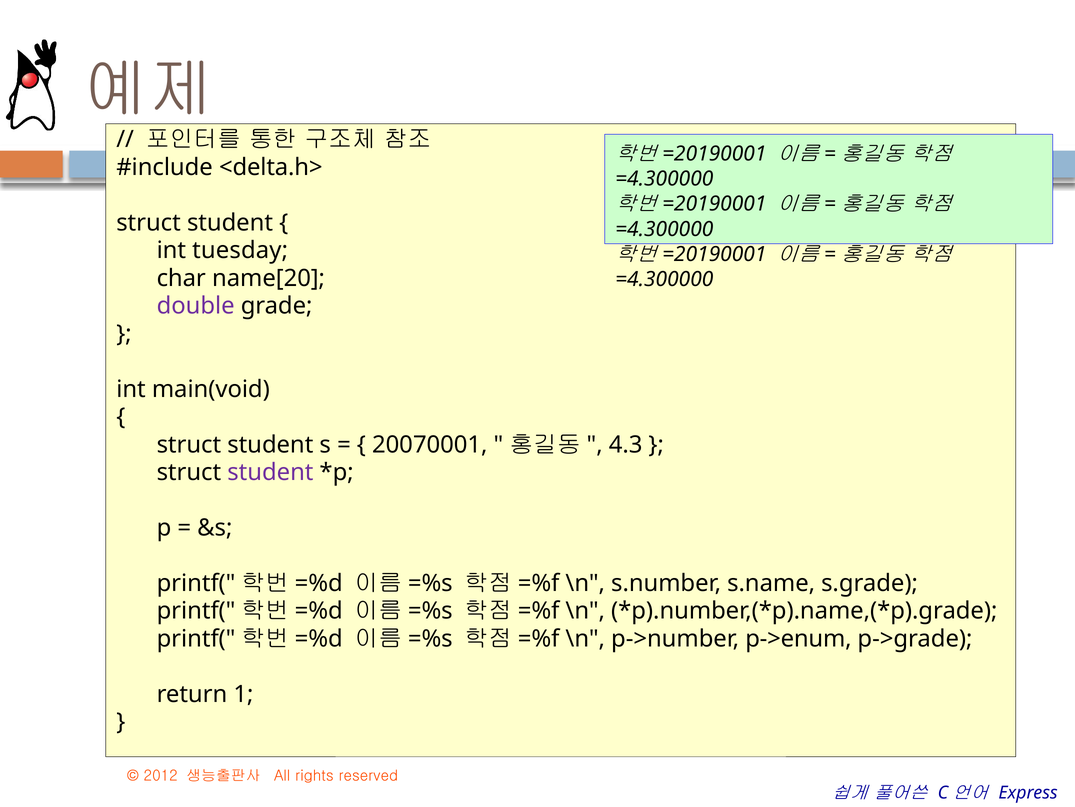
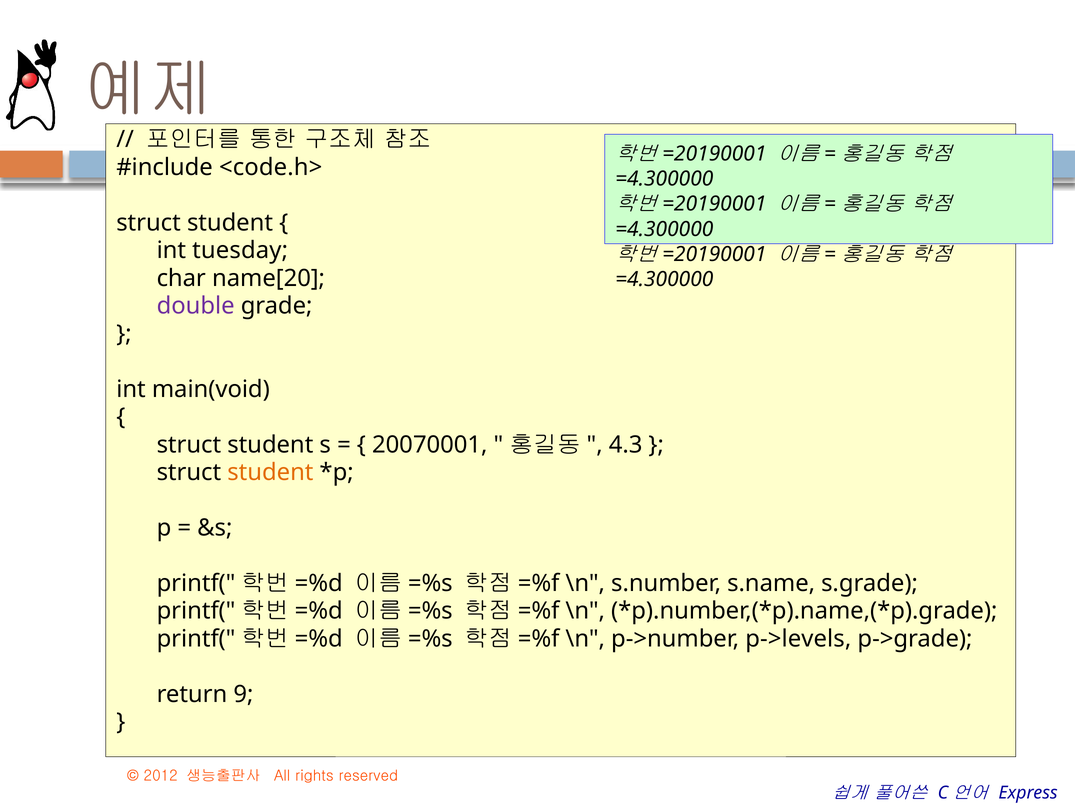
<delta.h>: <delta.h> -> <code.h> (271, 167)
student colour: purple -> orange (270, 472)
p->enum: p->enum -> p->levels (798, 638)
1: 1 -> 9 (243, 694)
